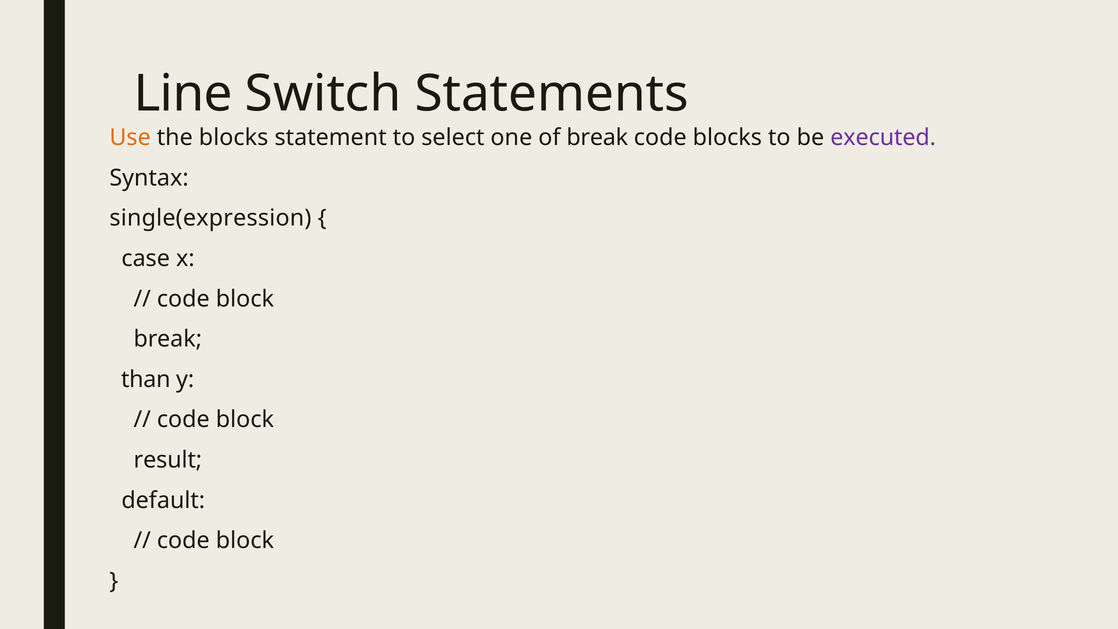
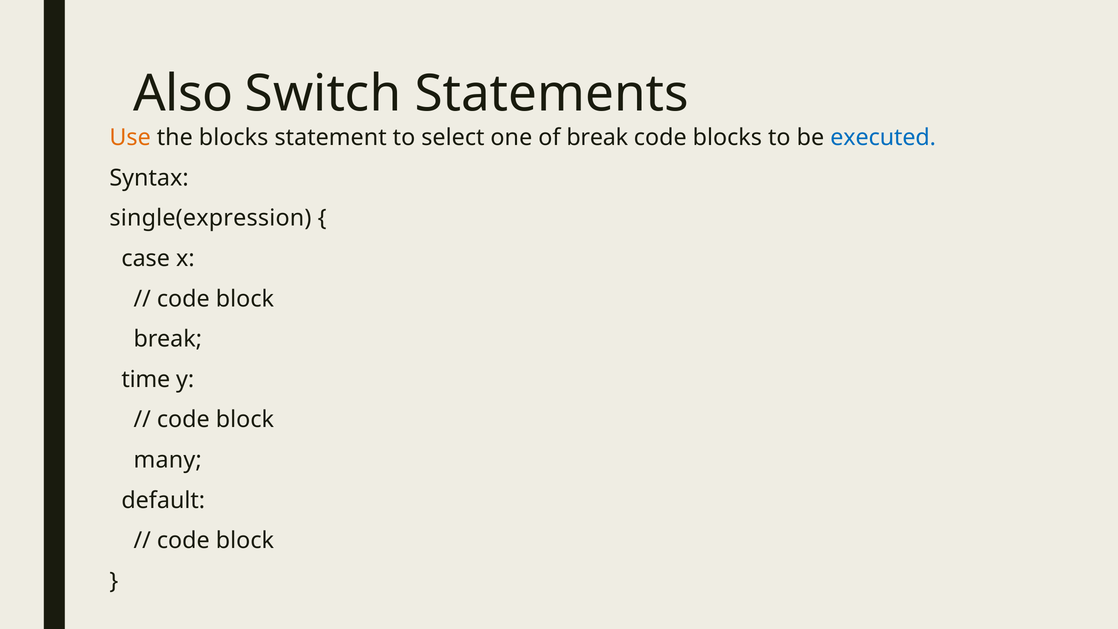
Line: Line -> Also (183, 94)
executed colour: purple -> blue (883, 138)
than: than -> time (146, 379)
result: result -> many (168, 460)
